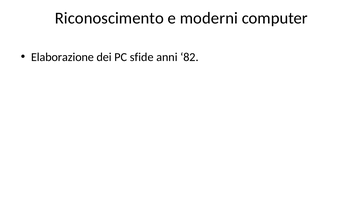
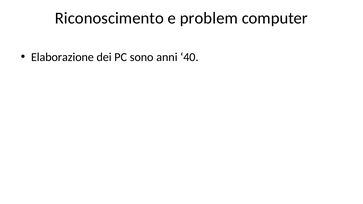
moderni: moderni -> problem (209, 18)
sfide: sfide -> sono (142, 57)
82: 82 -> 40 (189, 57)
